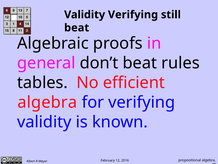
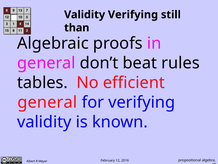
beat: beat -> than (77, 28)
algebra: algebra -> general (47, 102)
